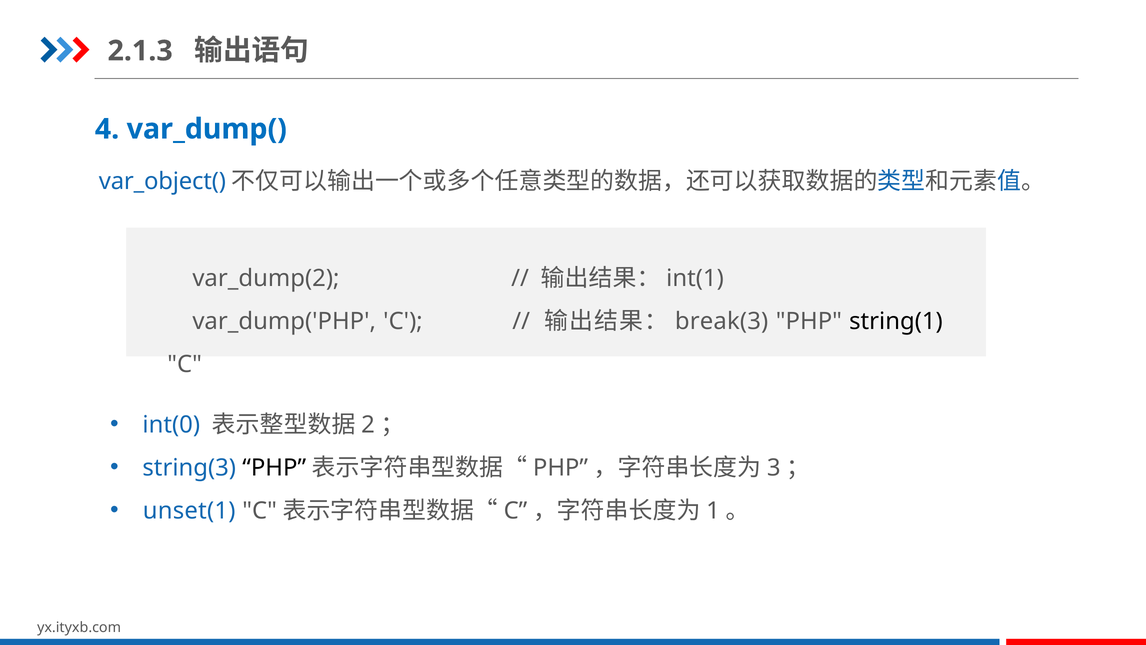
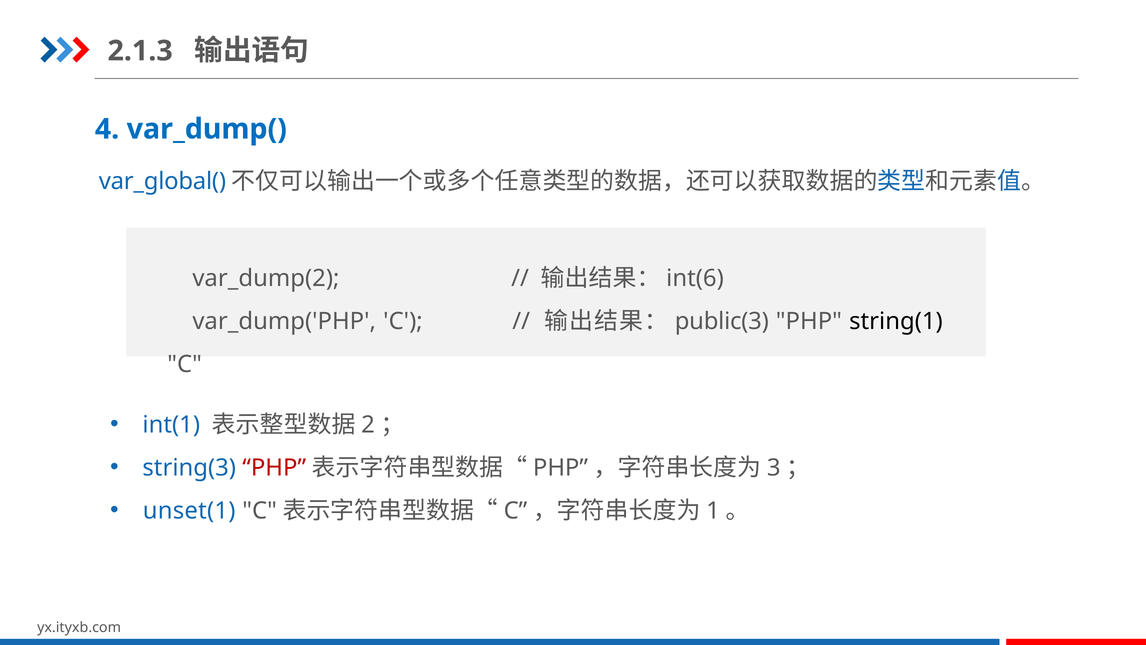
var_object(: var_object( -> var_global( (162, 182)
int(1: int(1 -> int(6 (695, 278)
break(3: break(3 -> public(3 (722, 321)
int(0: int(0 -> int(1 (171, 425)
PHP colour: black -> red (274, 468)
